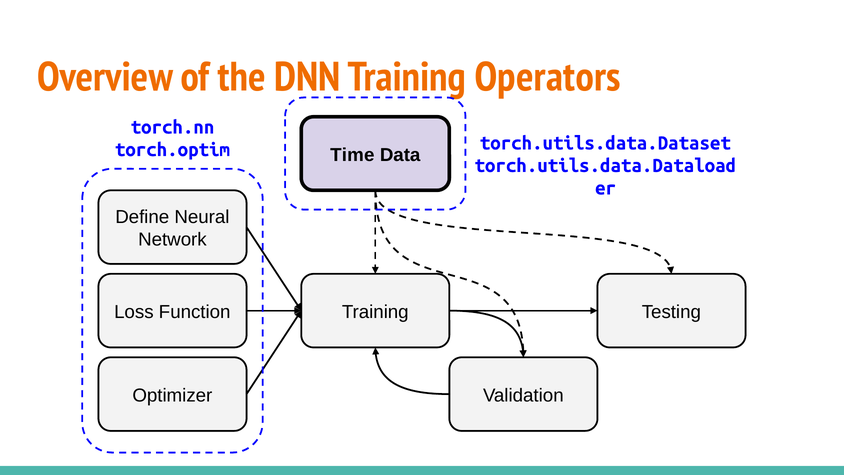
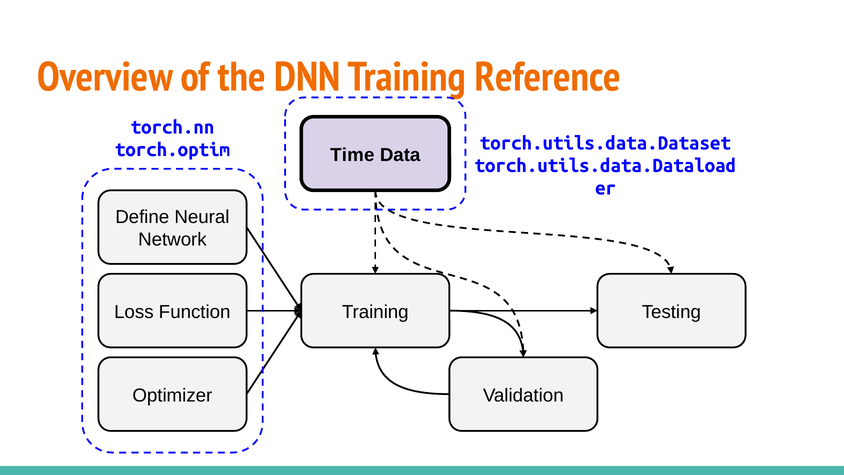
Operators: Operators -> Reference (548, 77)
